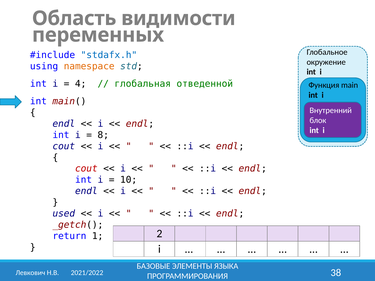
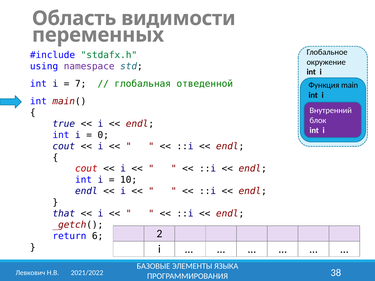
stdafx.h colour: blue -> green (109, 55)
namespace colour: orange -> purple (89, 66)
4: 4 -> 7 (81, 84)
endl: endl -> true (64, 124)
8: 8 -> 0 (103, 135)
used: used -> that (64, 214)
1: 1 -> 6 (98, 236)
